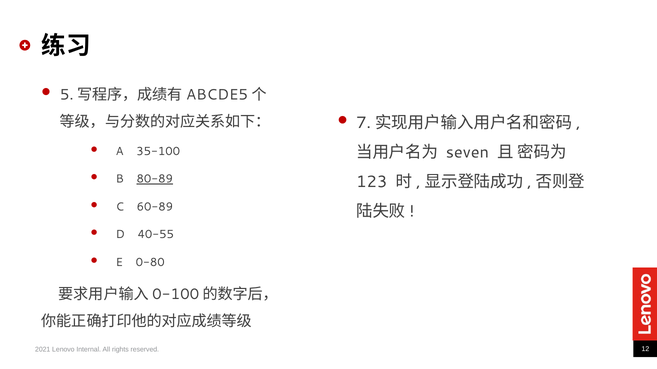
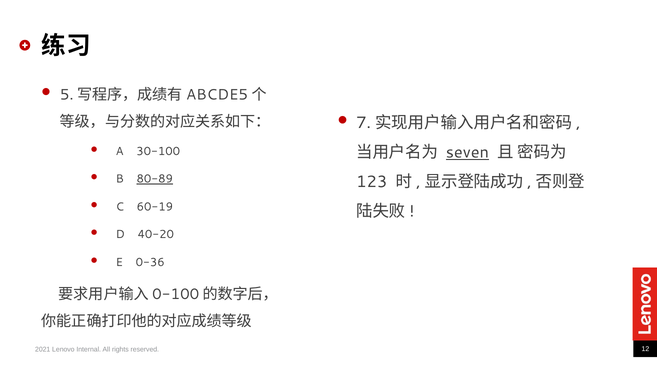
seven underline: none -> present (467, 153)
35-100: 35-100 -> 30-100 (158, 151)
60-89: 60-89 -> 60-19 (155, 207)
40-55: 40-55 -> 40-20 (156, 235)
0-80: 0-80 -> 0-36 (150, 263)
